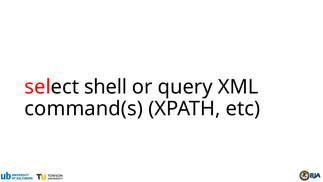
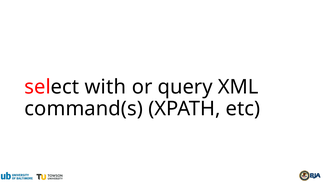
shell: shell -> with (105, 87)
